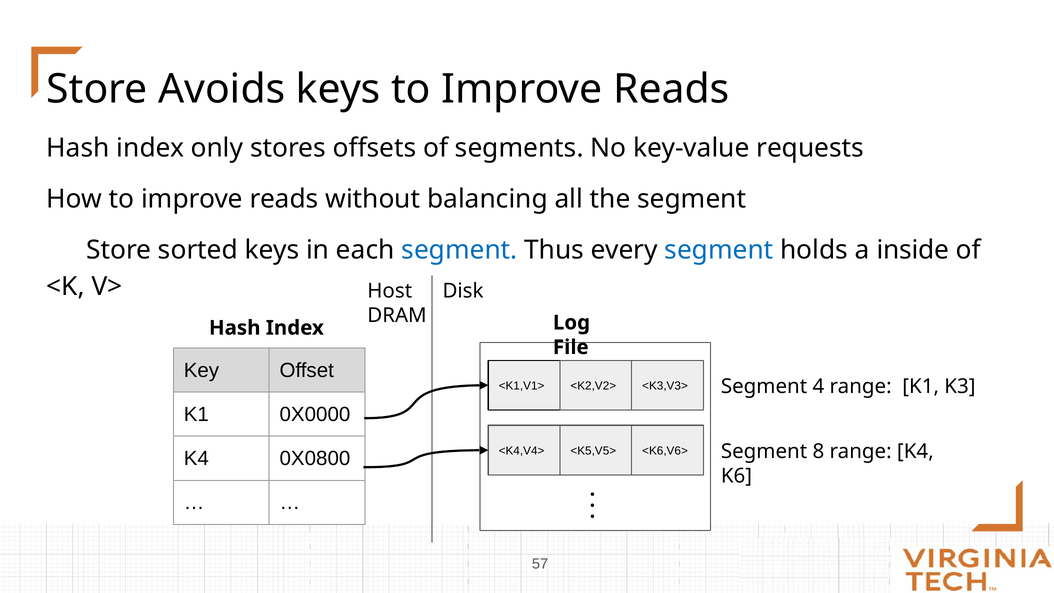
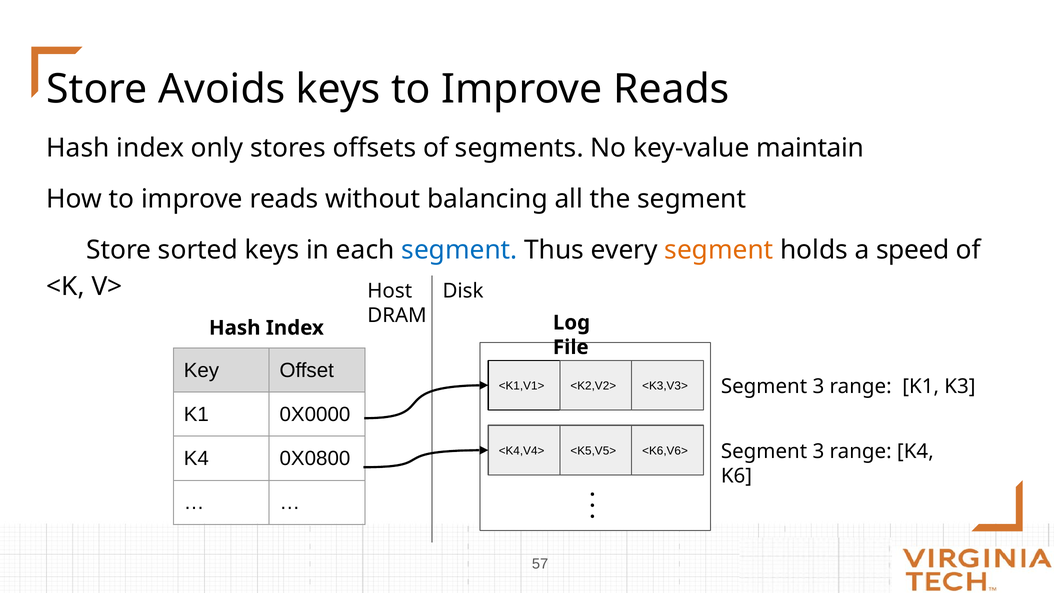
requests: requests -> maintain (810, 148)
segment colour: blue -> orange (719, 250)
inside: inside -> speed (913, 250)
4: 4 -> 3 (818, 386)
8: 8 -> 3 (818, 451)
